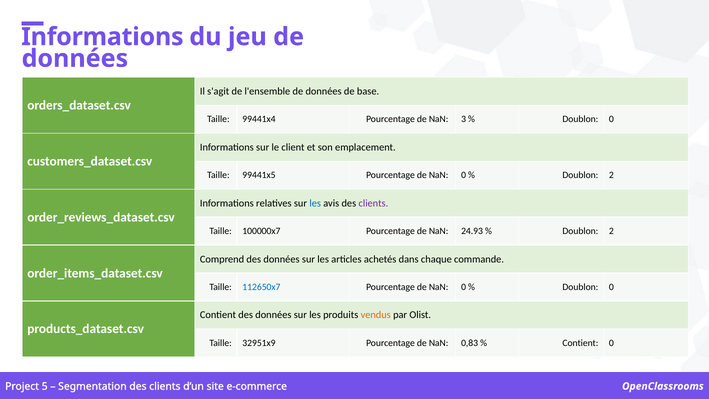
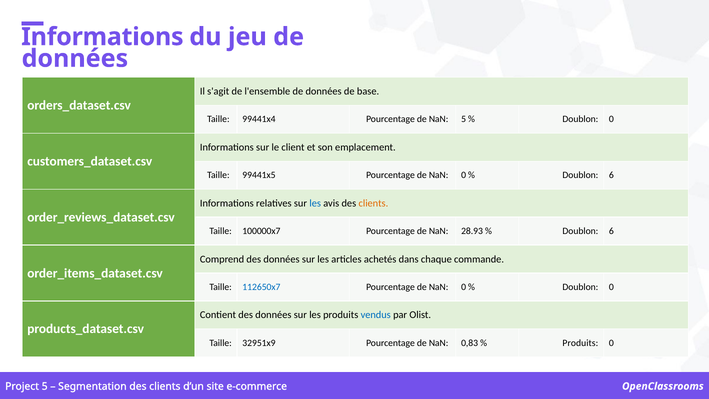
NaN 3: 3 -> 5 (464, 119)
2: 2 -> 6 (611, 175)
clients colour: purple -> orange (373, 203)
24.93: 24.93 -> 28.93 (472, 231)
2: 2 -> 6 (611, 231)
vendus colour: orange -> blue (376, 315)
Contient: Contient -> Produits (580, 343)
